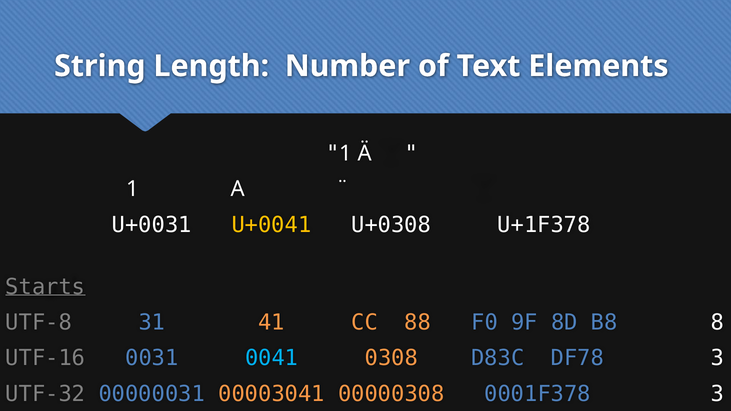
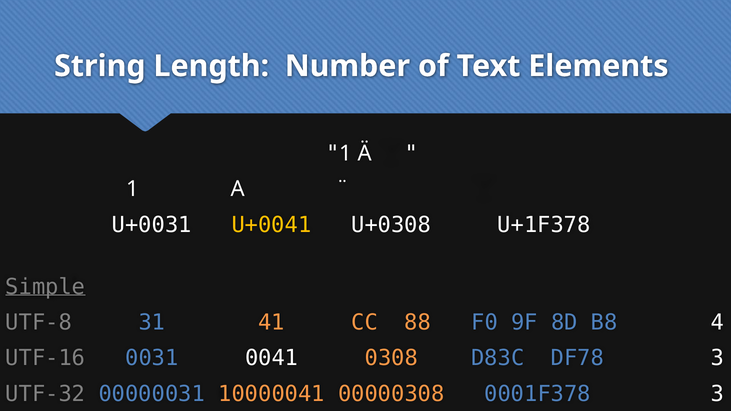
Starts: Starts -> Simple (45, 287)
8: 8 -> 4 (718, 323)
0041 colour: light blue -> white (272, 358)
00003041: 00003041 -> 10000041 (272, 394)
